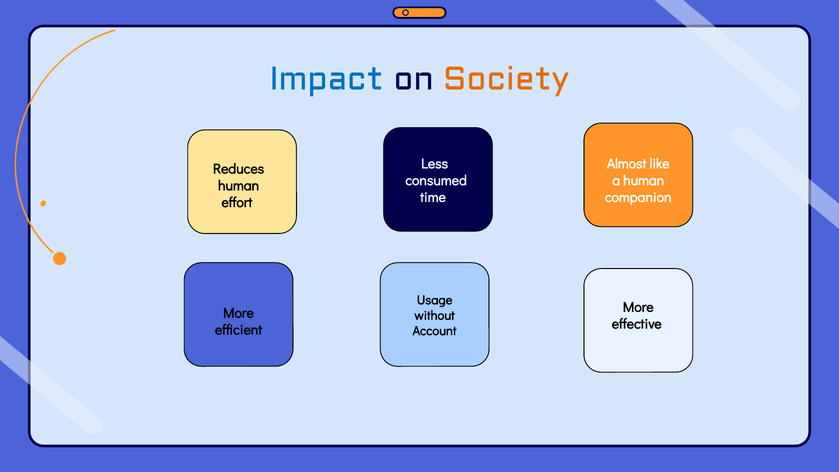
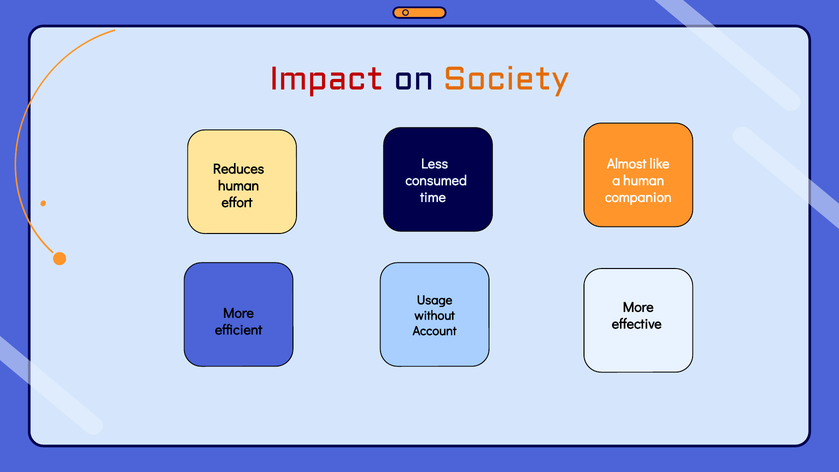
Impact colour: blue -> red (327, 79)
